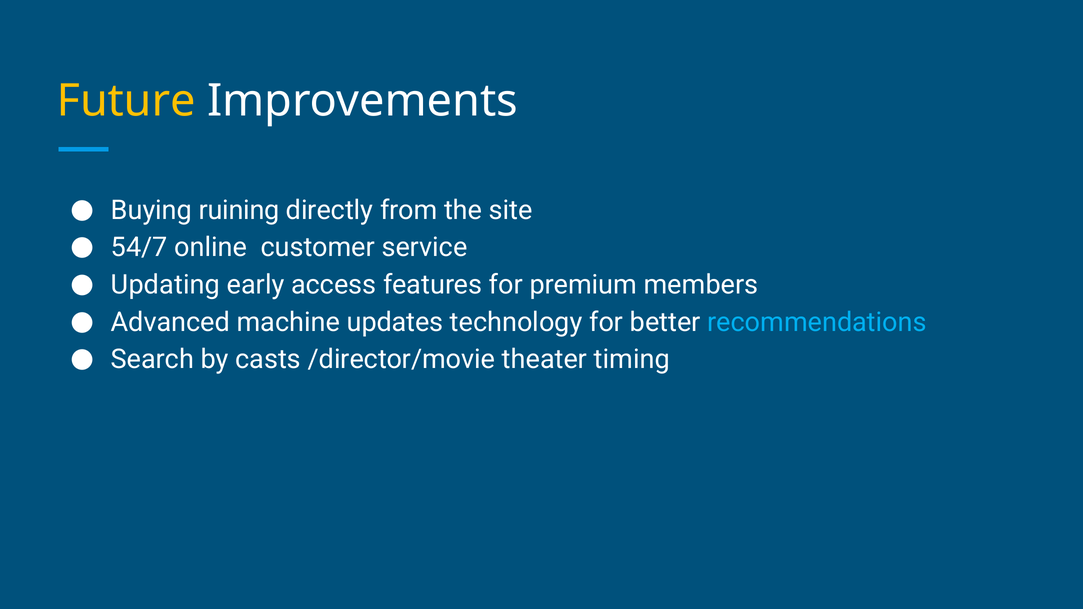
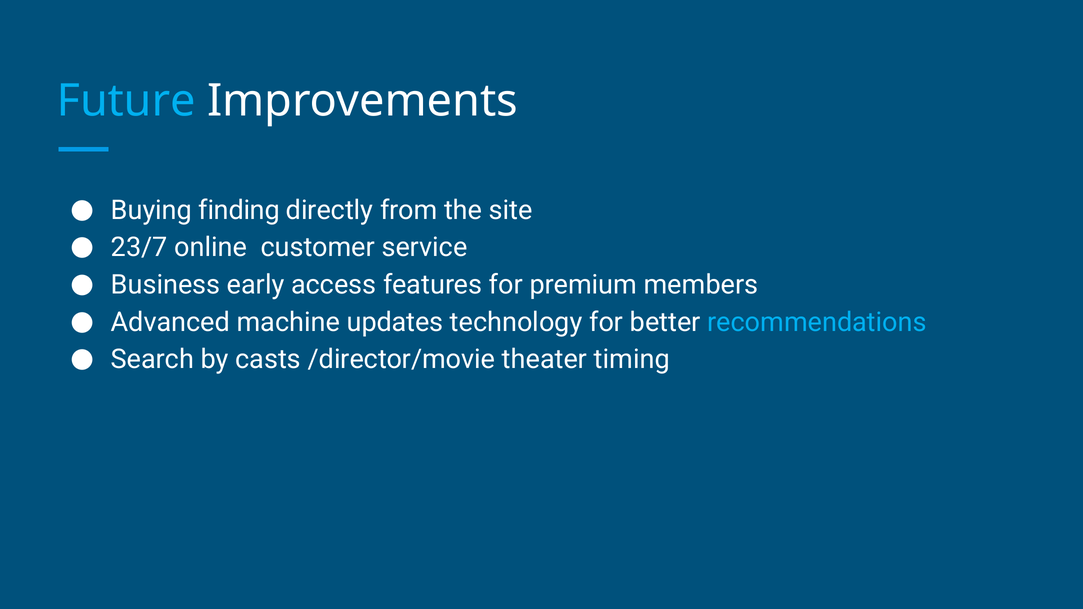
Future colour: yellow -> light blue (126, 101)
ruining: ruining -> finding (239, 210)
54/7: 54/7 -> 23/7 (139, 248)
Updating: Updating -> Business (166, 285)
